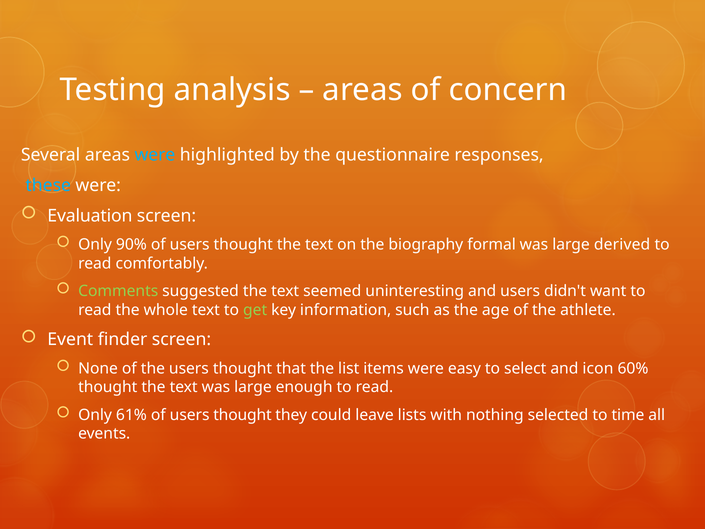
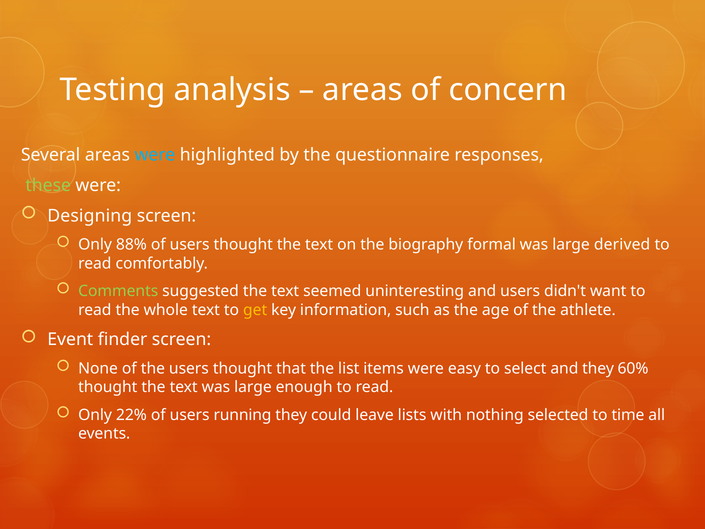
these colour: light blue -> light green (48, 185)
Evaluation: Evaluation -> Designing (90, 216)
90%: 90% -> 88% (131, 245)
get colour: light green -> yellow (255, 310)
and icon: icon -> they (598, 368)
61%: 61% -> 22% (131, 415)
thought: thought -> running (242, 415)
